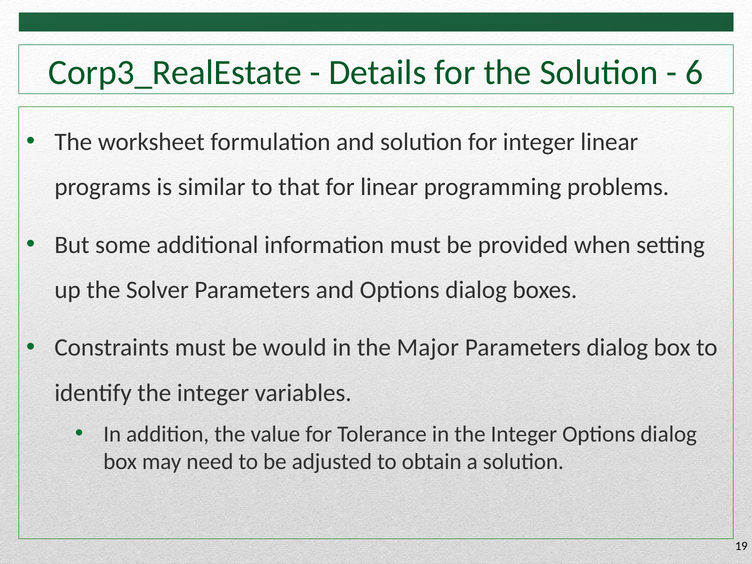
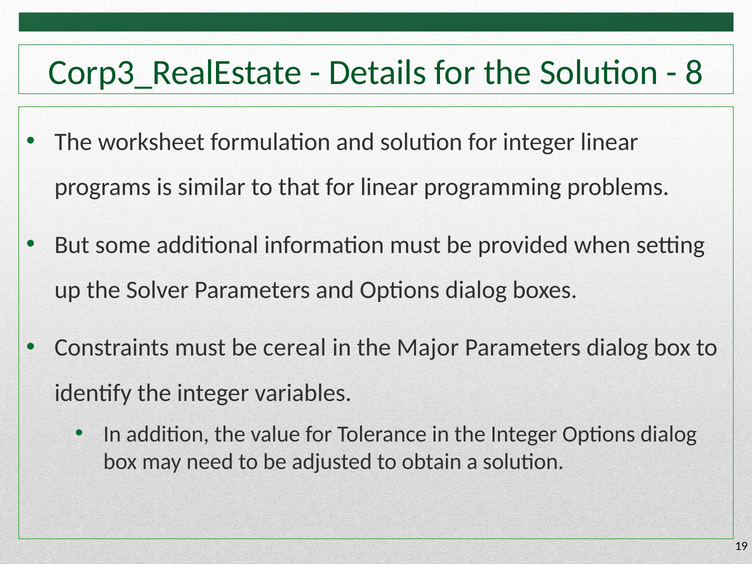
6: 6 -> 8 (694, 72)
would: would -> cereal (295, 348)
